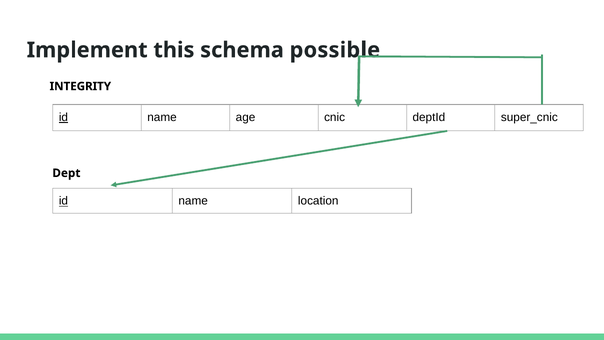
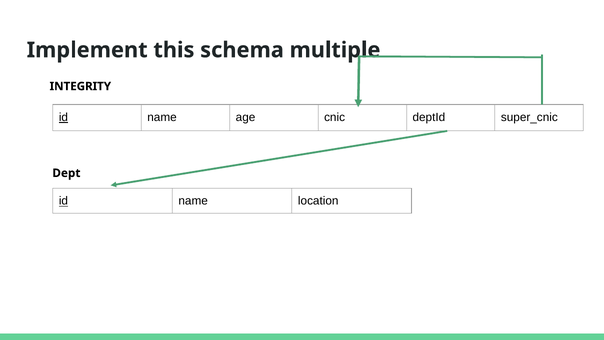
possible: possible -> multiple (335, 50)
